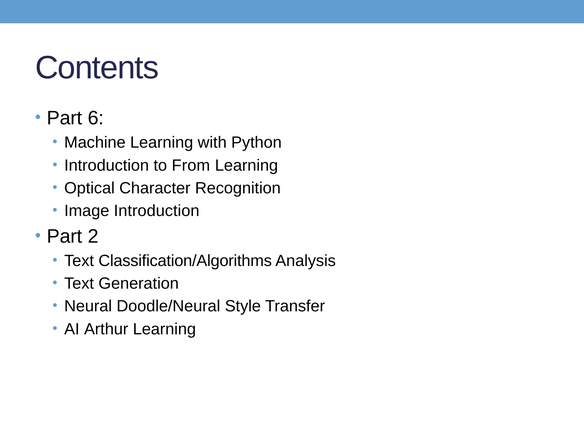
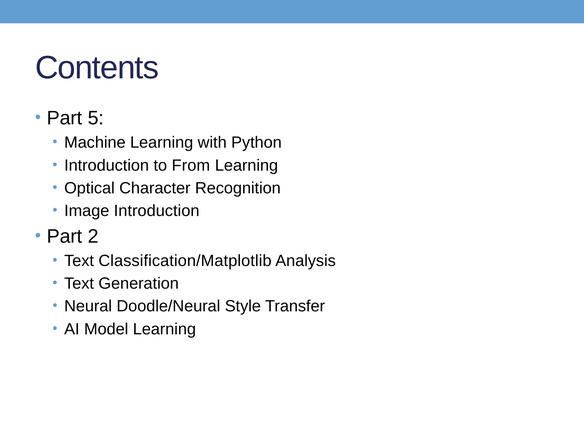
6: 6 -> 5 (96, 118)
Classification/Algorithms: Classification/Algorithms -> Classification/Matplotlib (185, 261)
Arthur: Arthur -> Model (106, 329)
